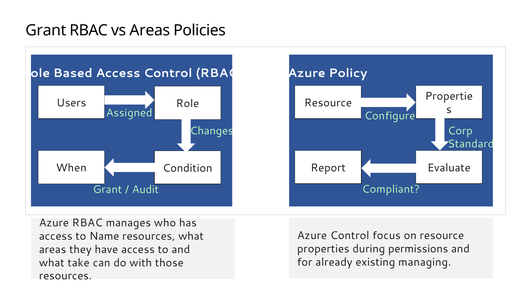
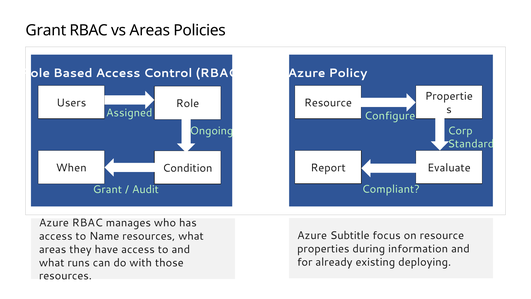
Changes: Changes -> Ongoing (212, 131)
Azure Control: Control -> Subtitle (350, 235)
permissions: permissions -> information (418, 249)
managing: managing -> deploying (425, 262)
take: take -> runs (79, 262)
